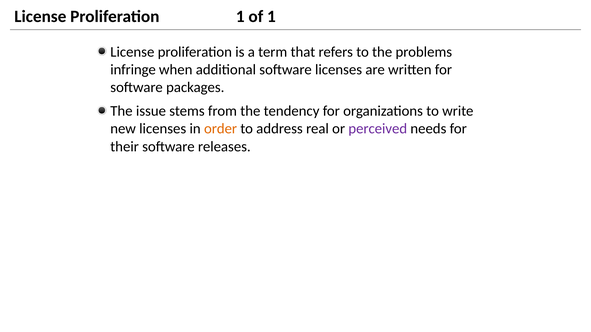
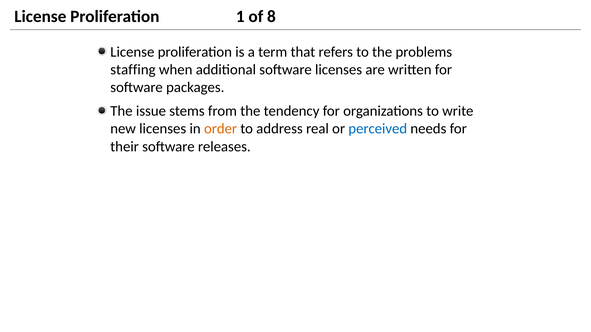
of 1: 1 -> 8 (271, 16)
infringe: infringe -> staffing (133, 70)
perceived colour: purple -> blue (378, 129)
